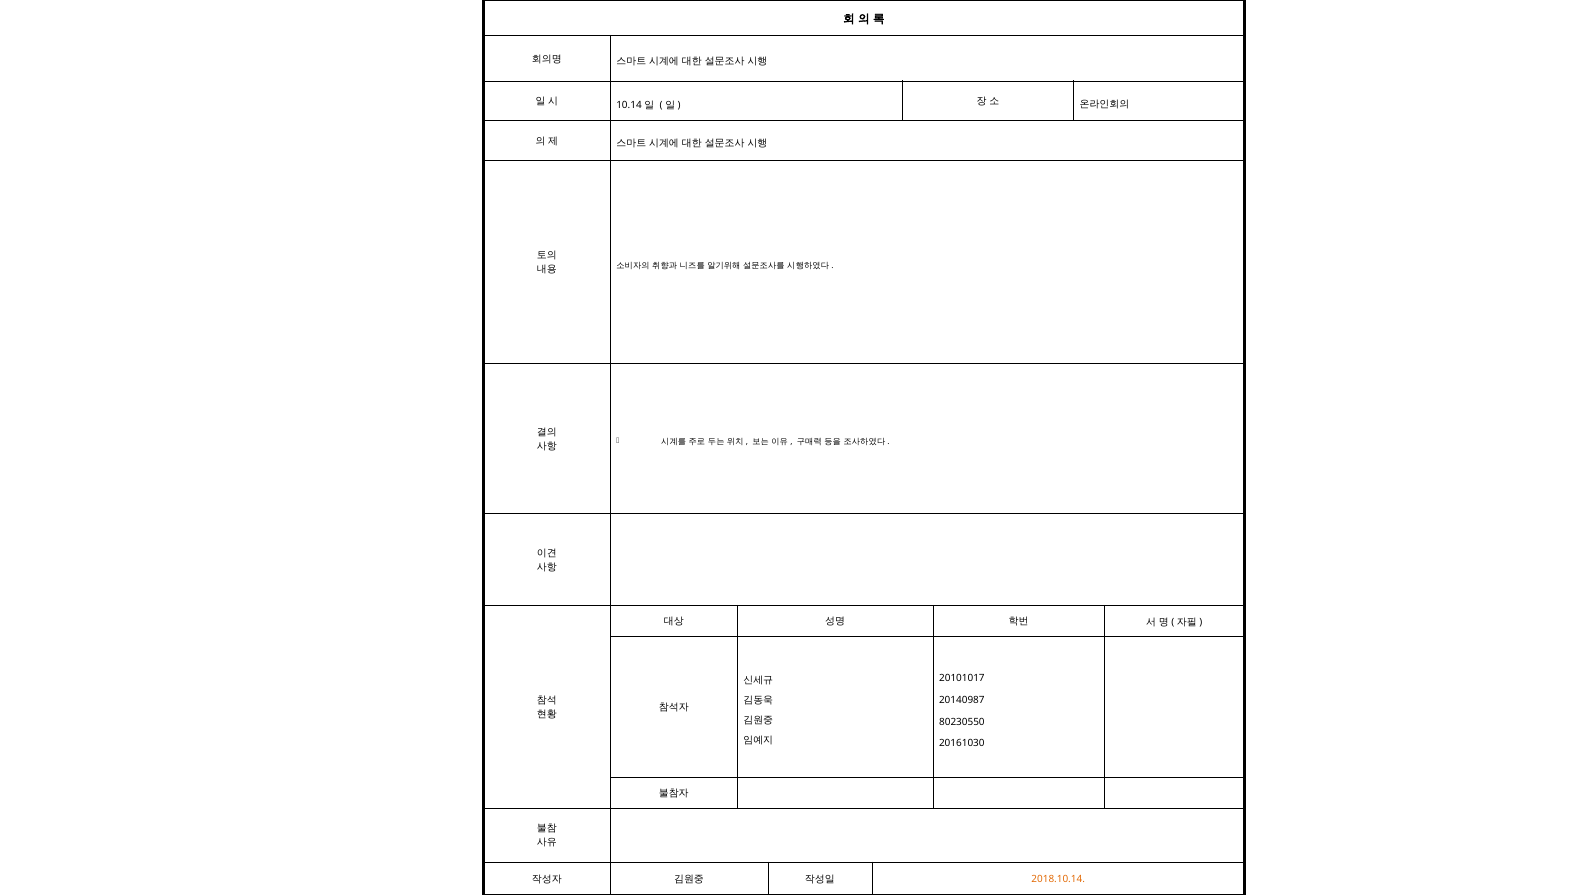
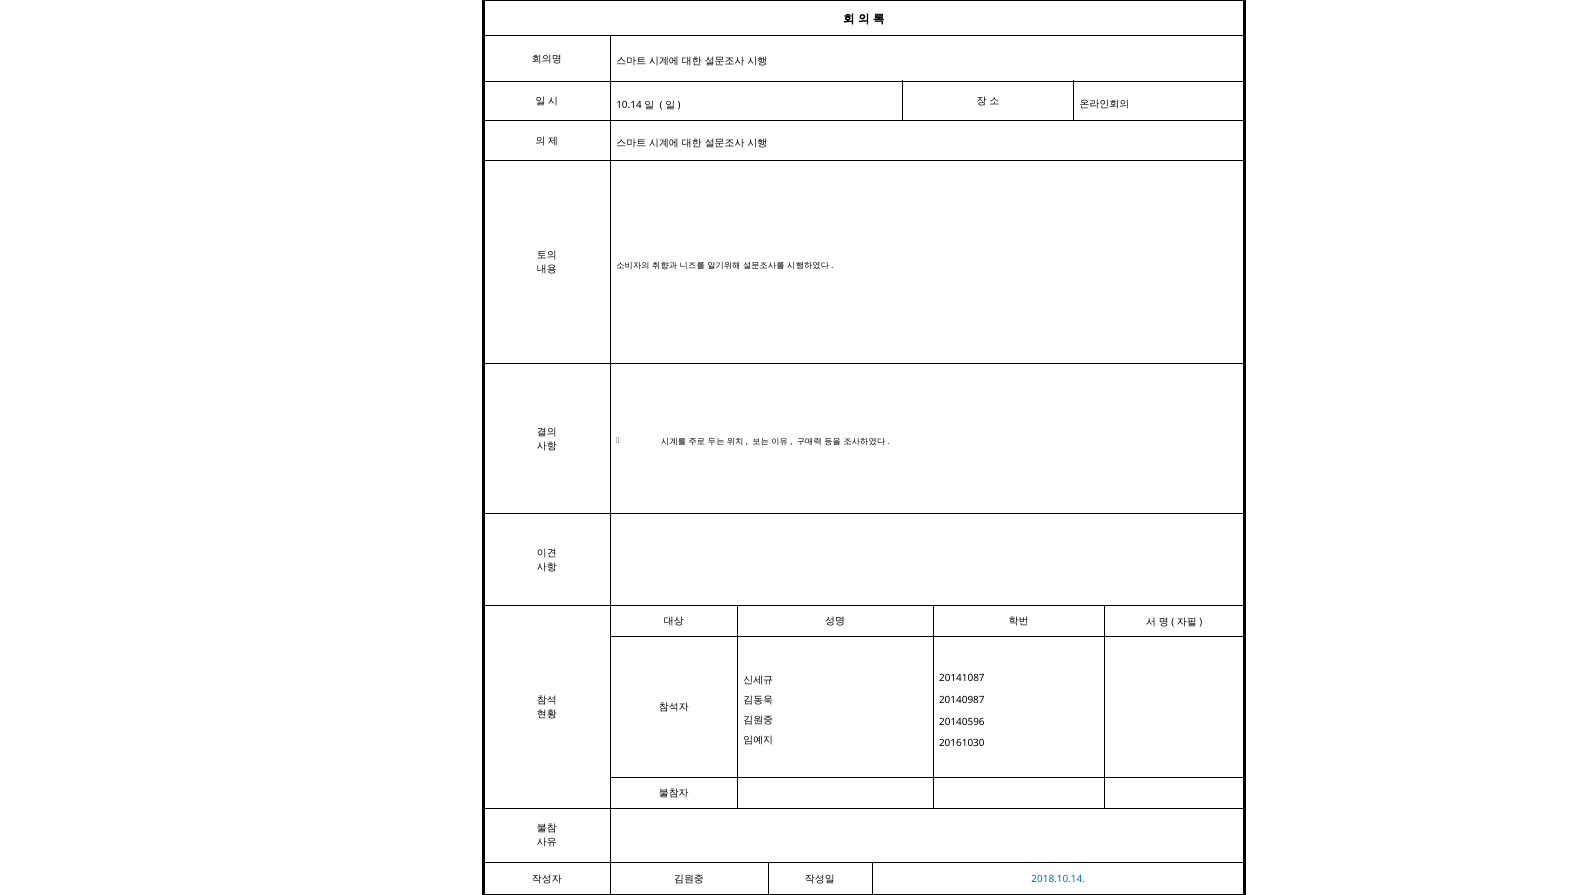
20101017: 20101017 -> 20141087 (962, 679)
80230550: 80230550 -> 20140596 (962, 722)
2018.10.14 colour: orange -> blue (1058, 880)
